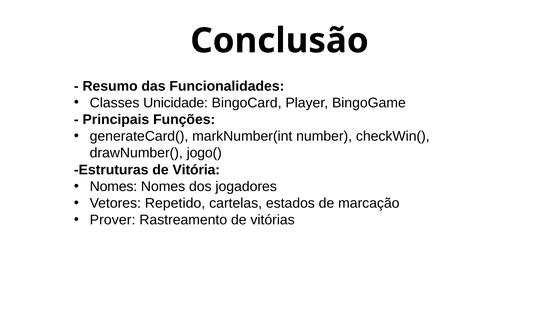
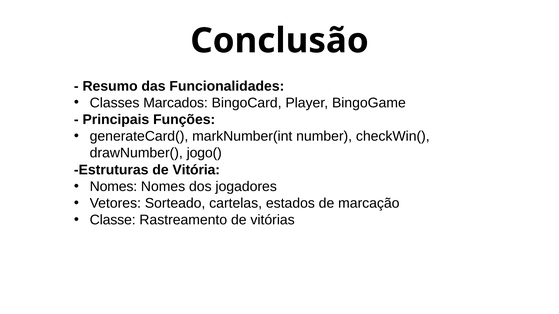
Unicidade: Unicidade -> Marcados (176, 103)
Repetido: Repetido -> Sorteado (175, 204)
Prover: Prover -> Classe (113, 220)
